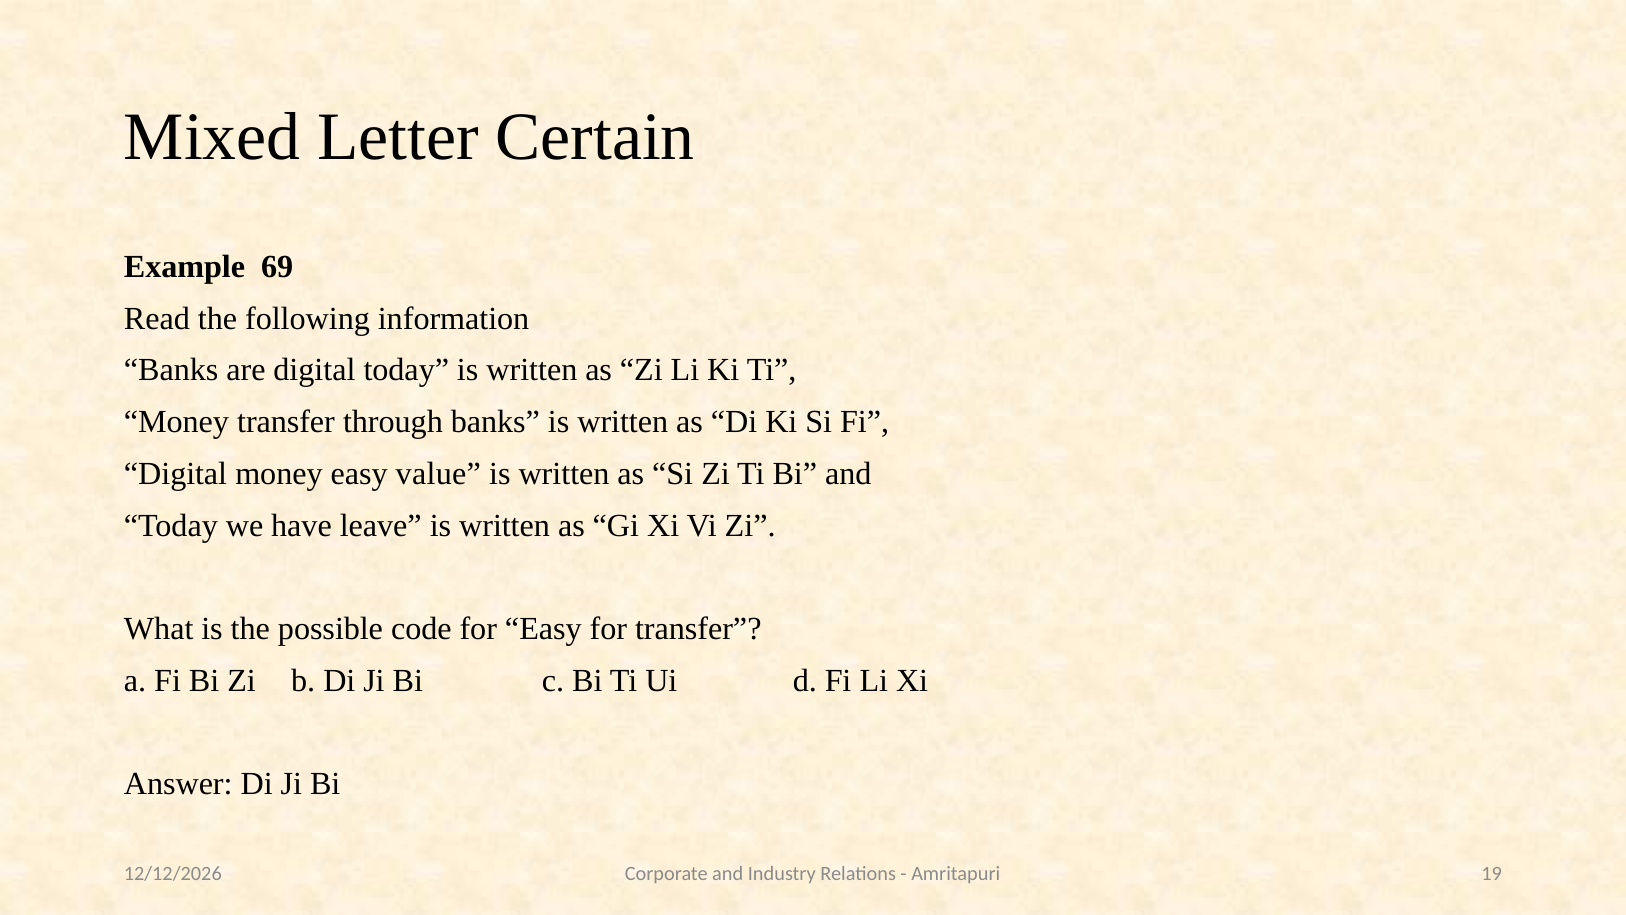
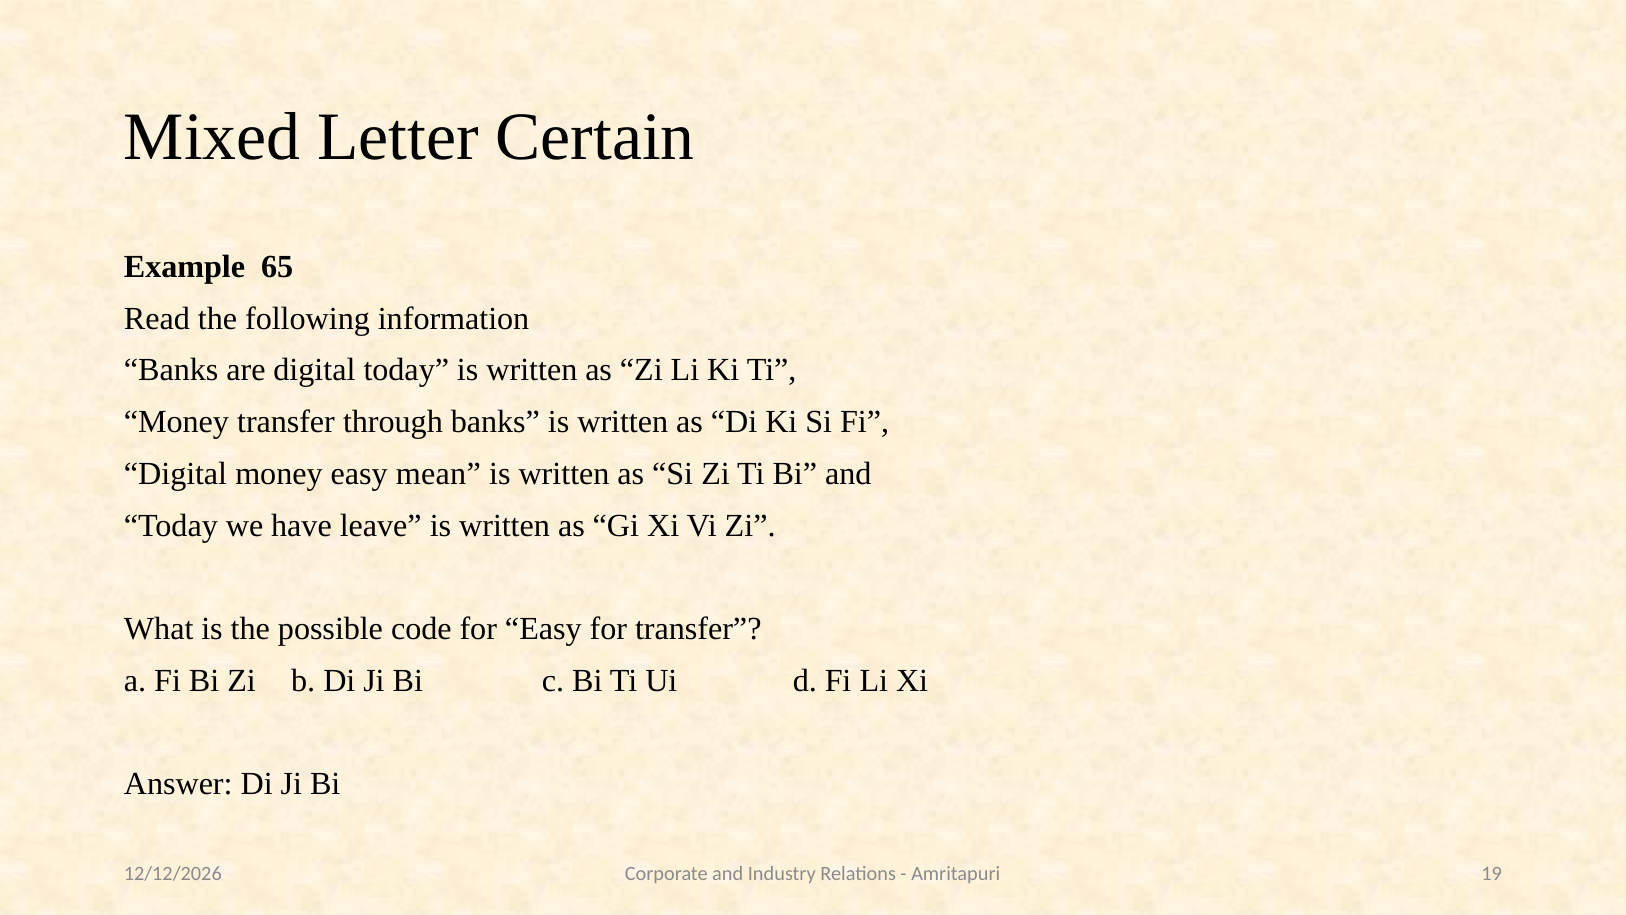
69: 69 -> 65 (277, 267)
value: value -> mean (438, 474)
